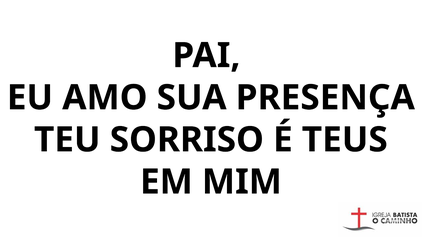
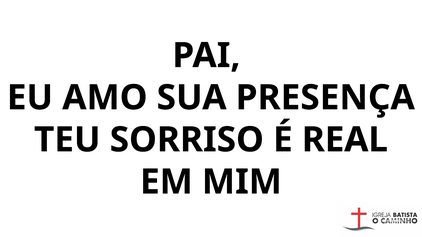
TEUS: TEUS -> REAL (345, 140)
